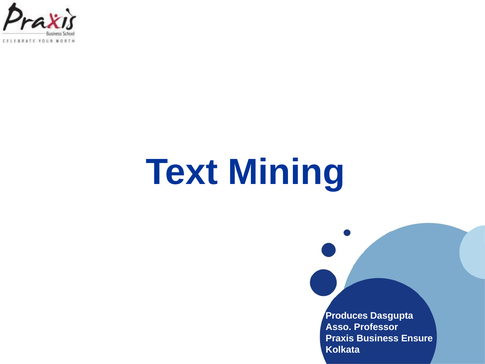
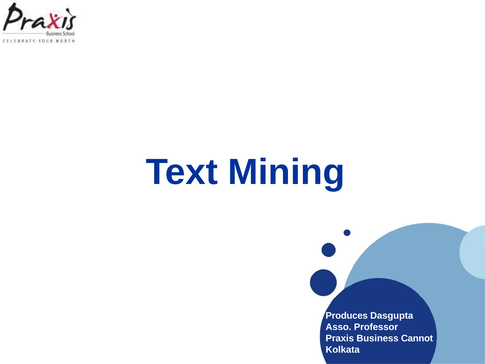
Ensure: Ensure -> Cannot (417, 338)
